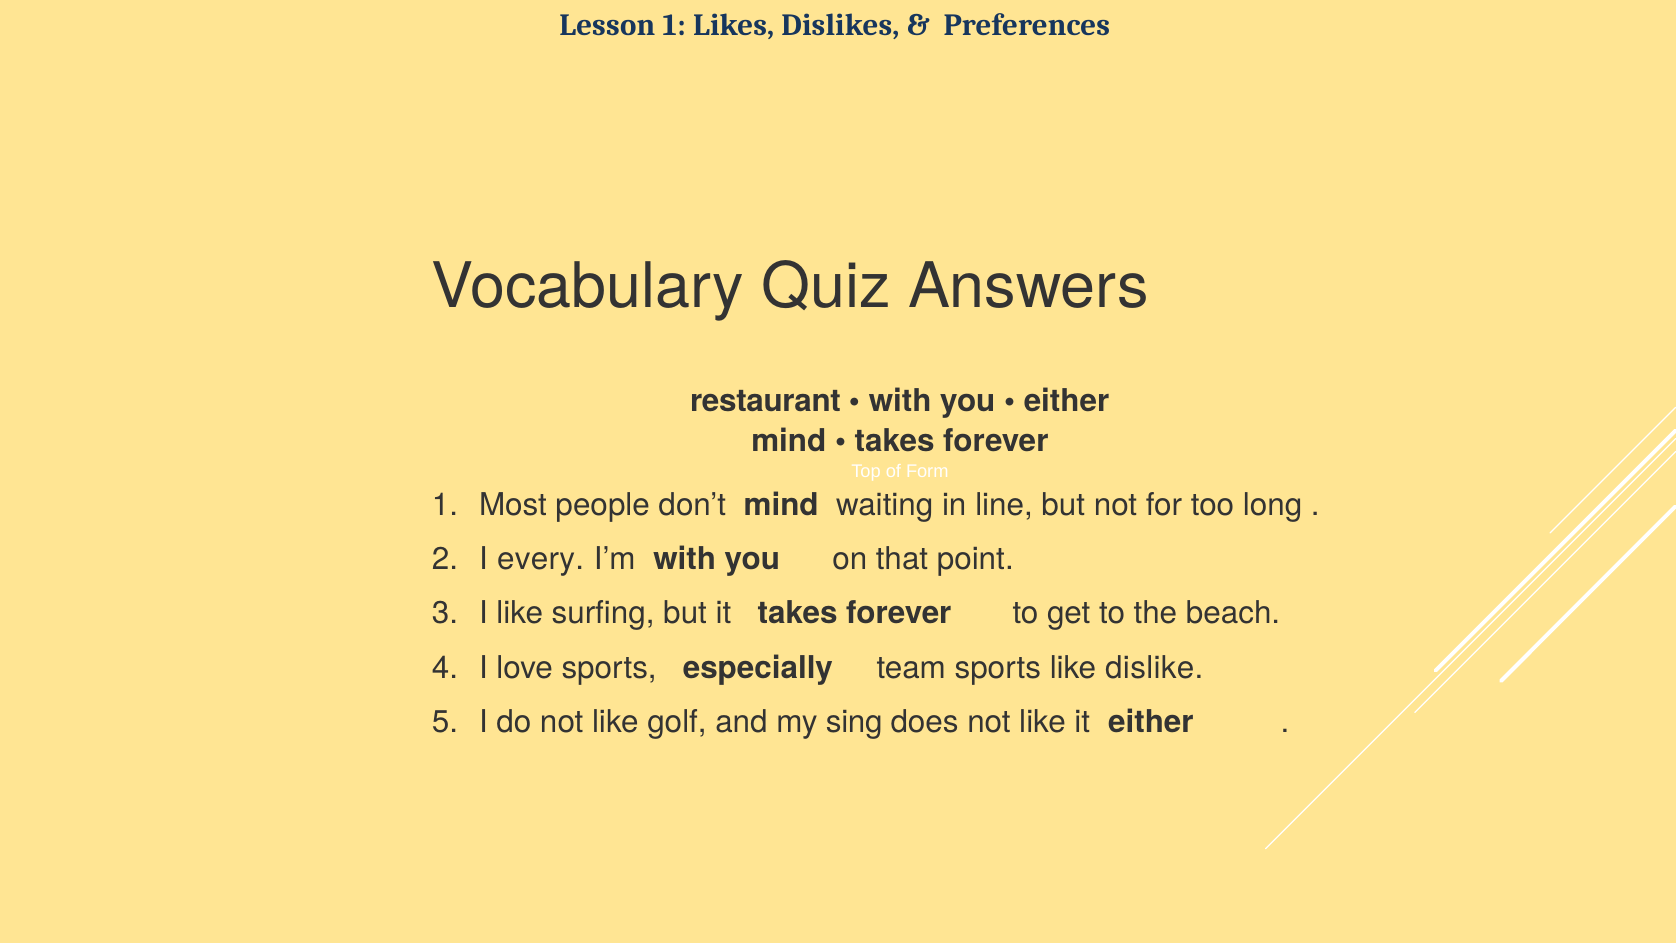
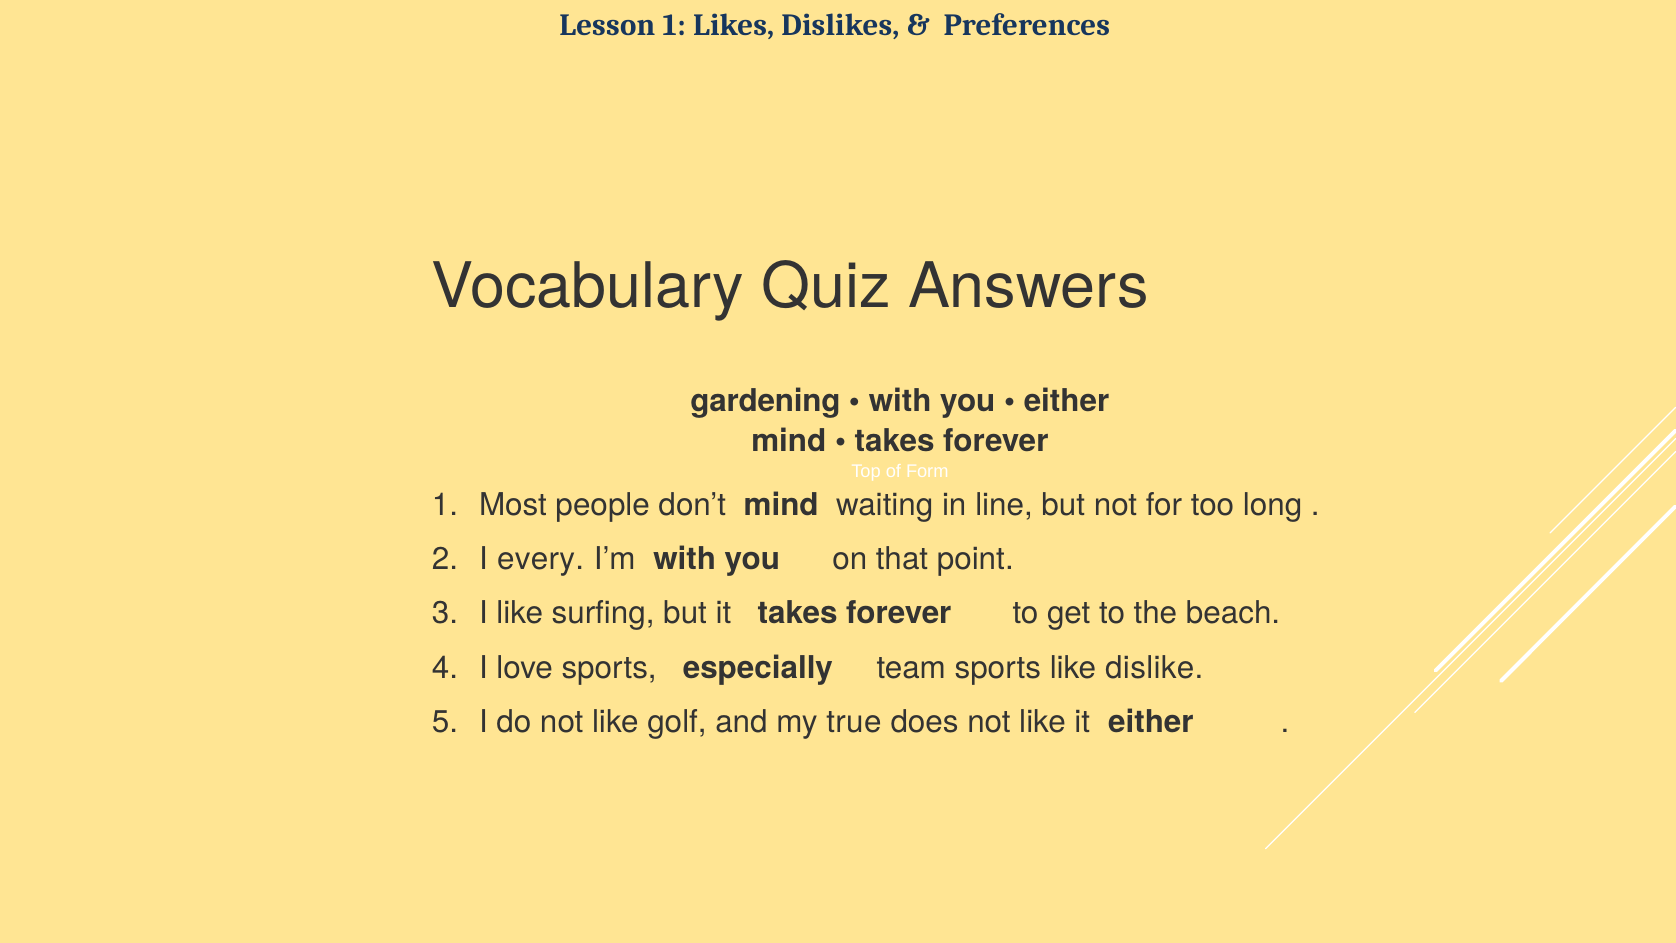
restaurant: restaurant -> gardening (765, 401)
sing: sing -> true (854, 722)
